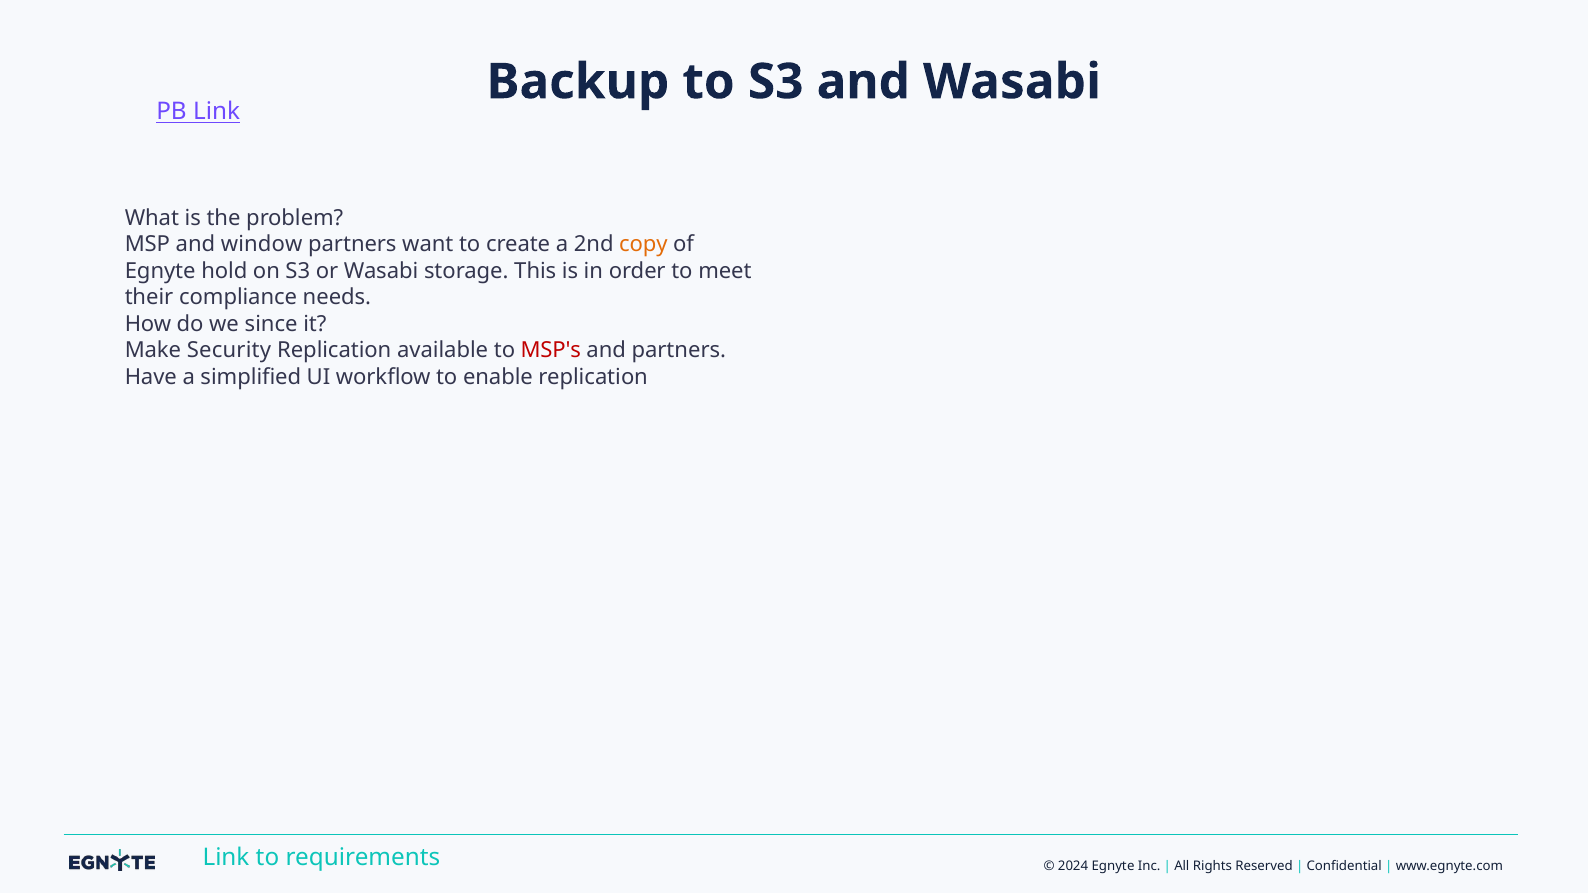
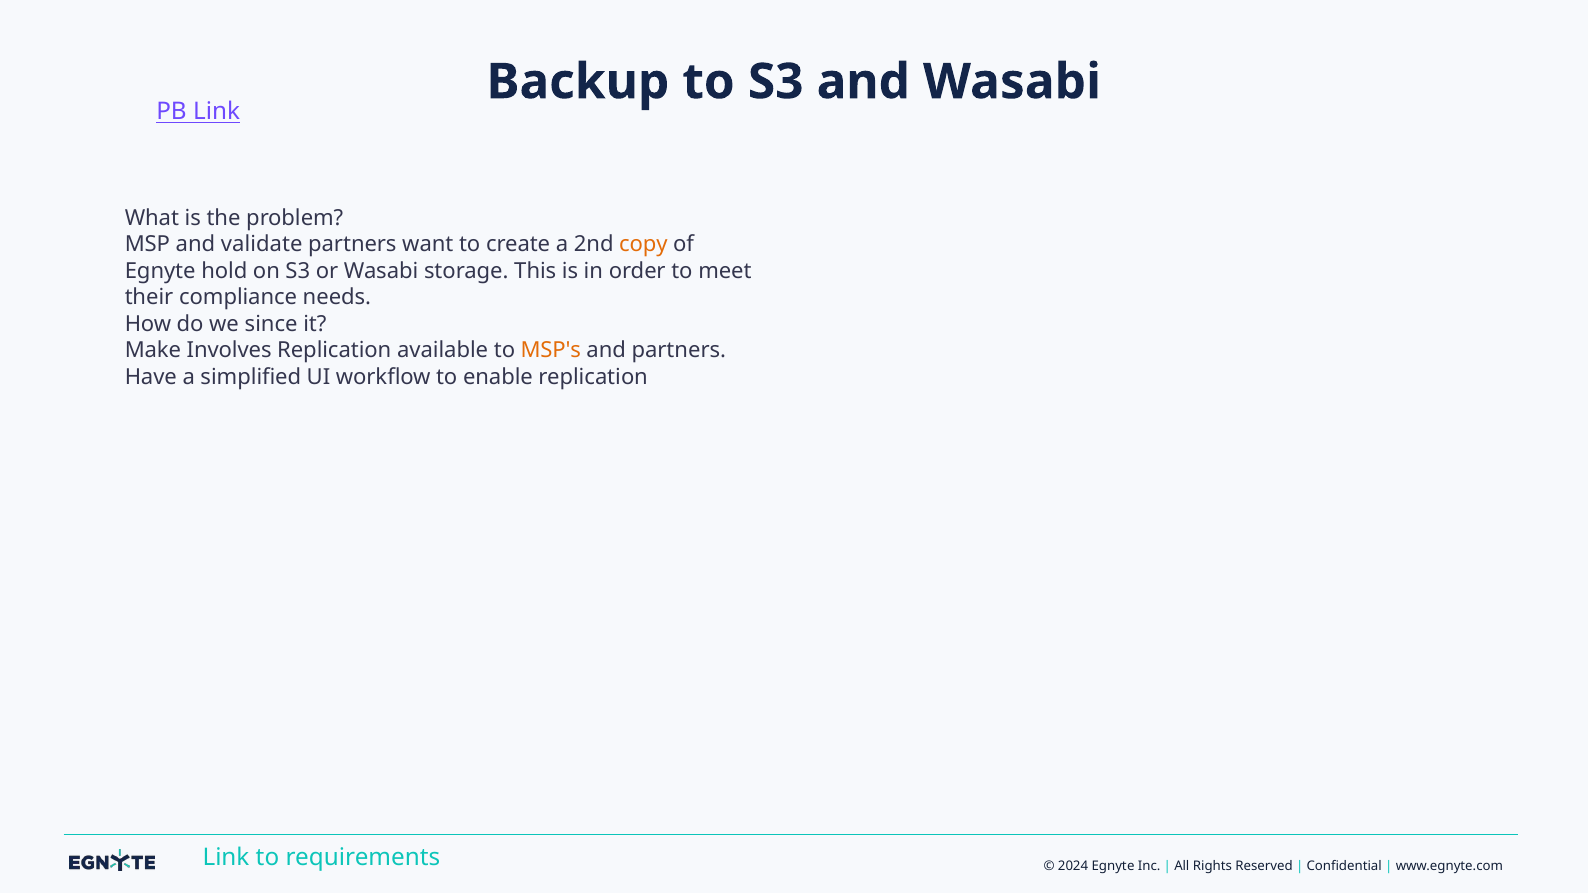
window: window -> validate (262, 245)
Security: Security -> Involves (229, 351)
MSP's colour: red -> orange (551, 351)
